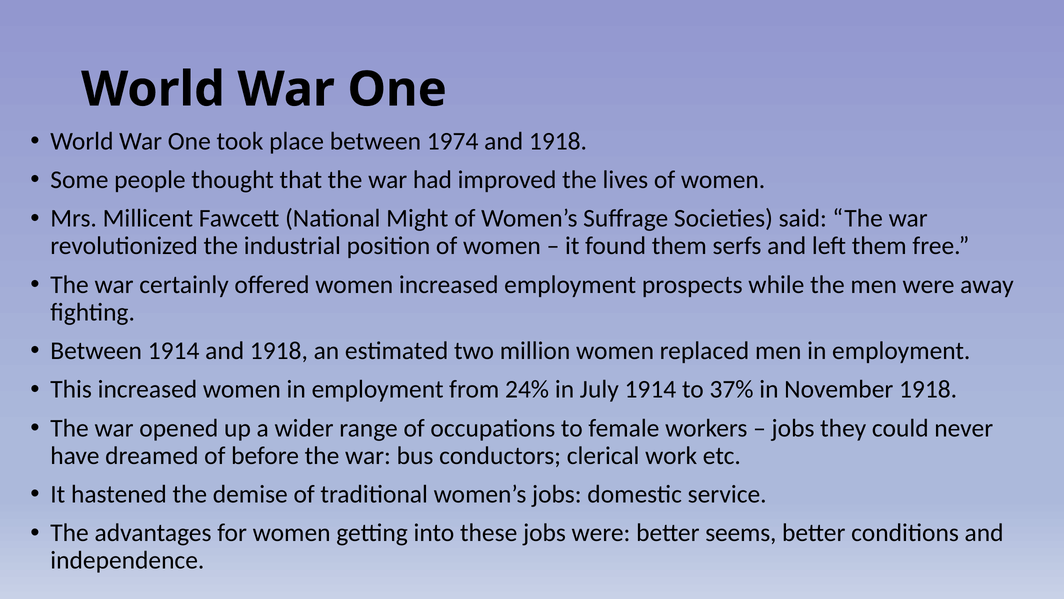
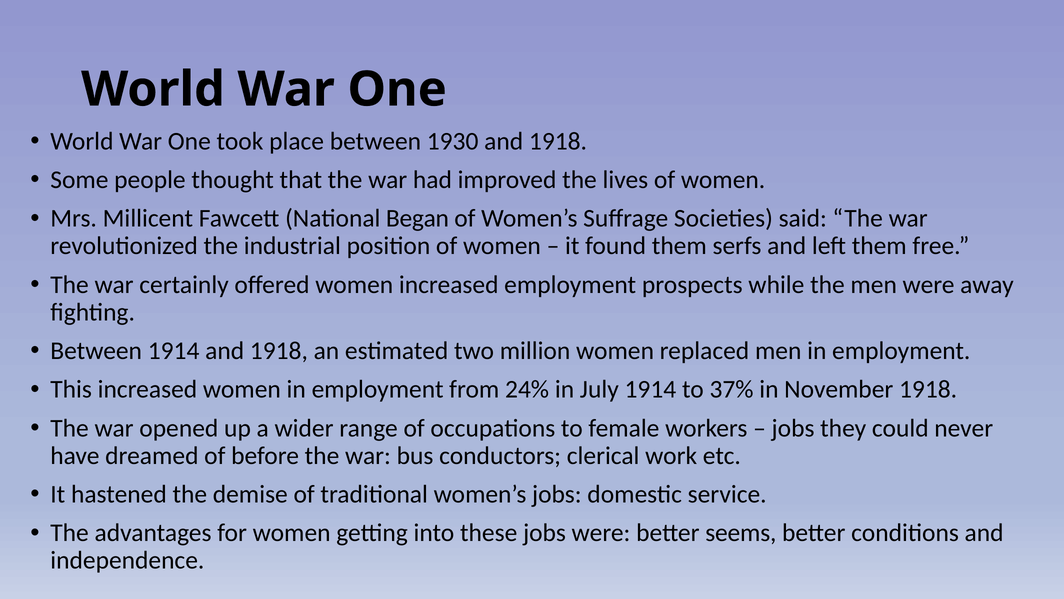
1974: 1974 -> 1930 (453, 141)
Might: Might -> Began (417, 218)
